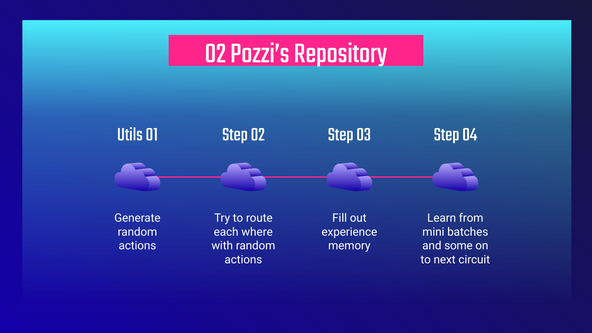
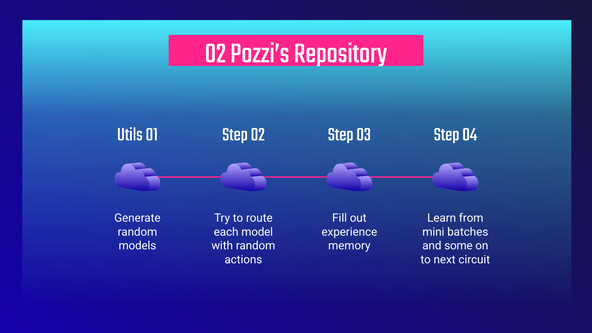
where: where -> model (257, 232)
actions: actions -> models (137, 246)
